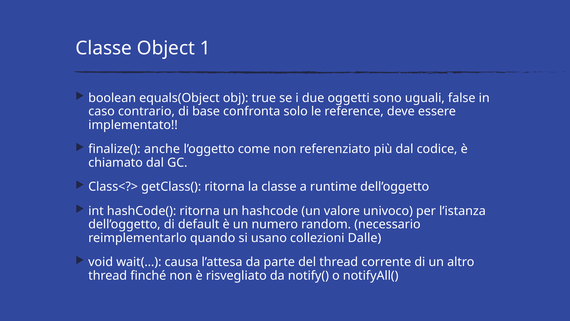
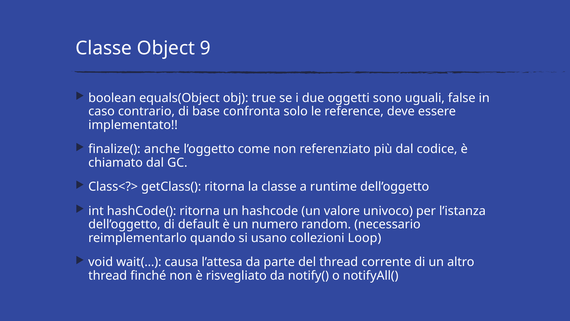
1: 1 -> 9 (205, 48)
Dalle: Dalle -> Loop (364, 238)
